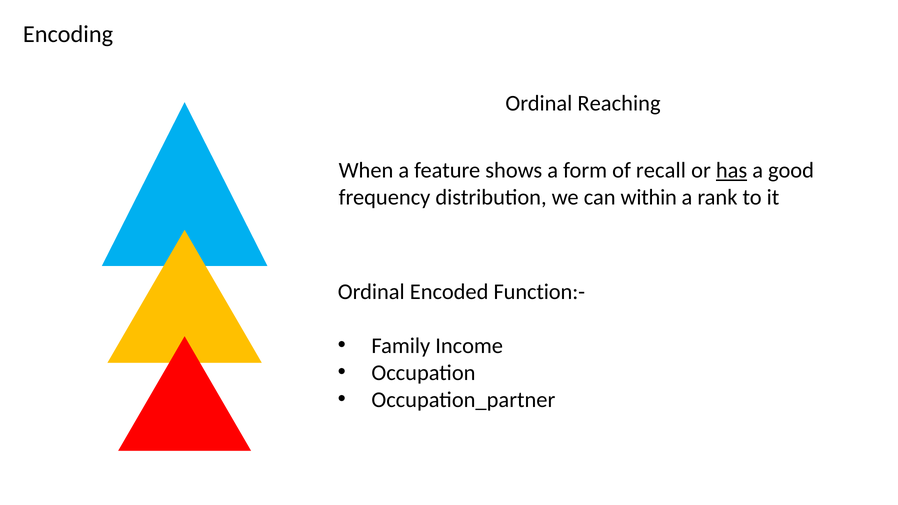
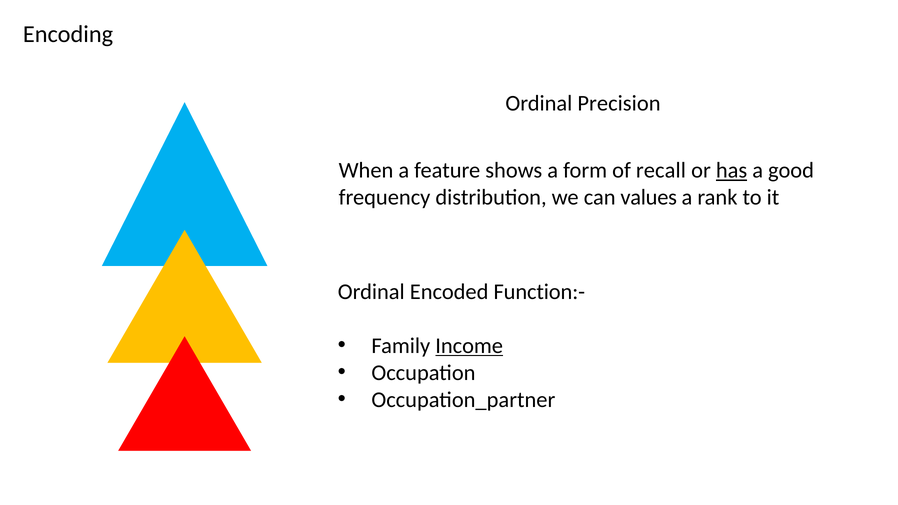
Reaching: Reaching -> Precision (619, 104)
within: within -> values (649, 198)
Income underline: none -> present (469, 346)
